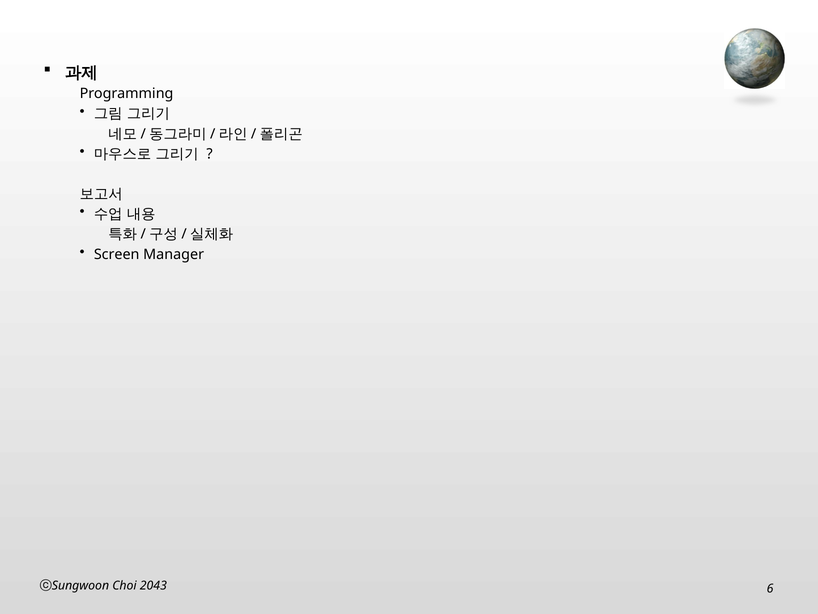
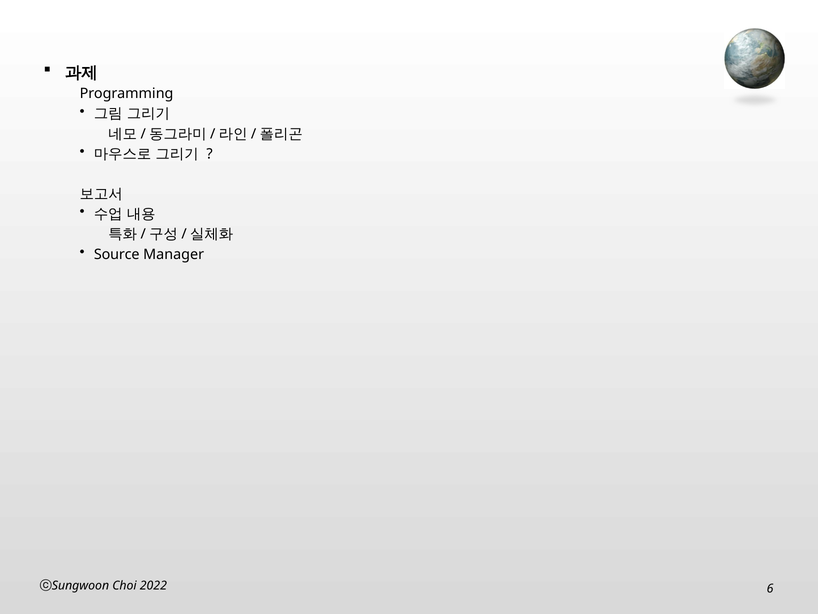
Screen: Screen -> Source (117, 254)
2043: 2043 -> 2022 (153, 586)
